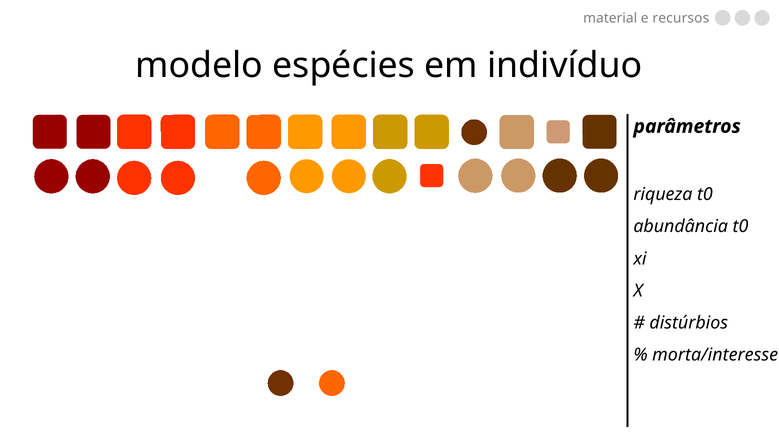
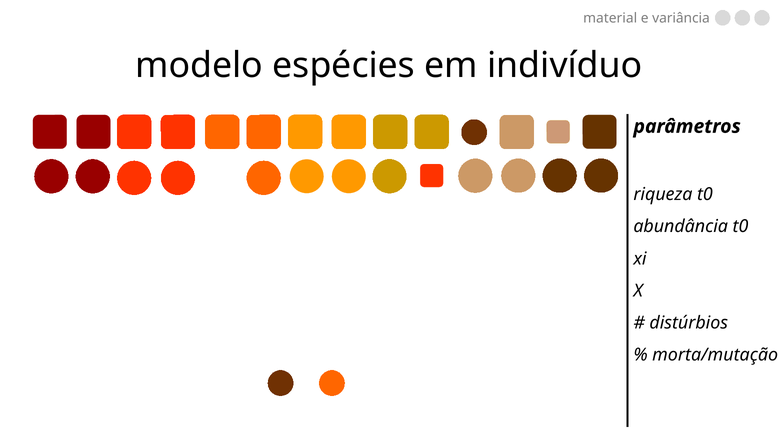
recursos: recursos -> variância (681, 18)
morta/interesse: morta/interesse -> morta/mutação (715, 355)
